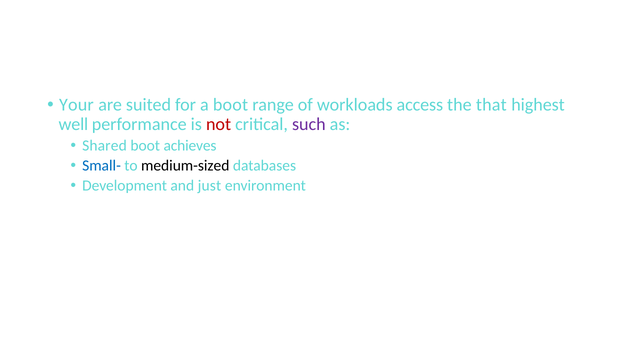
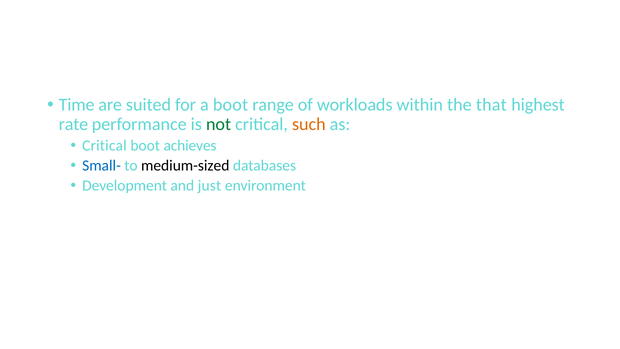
Your: Your -> Time (77, 105)
access: access -> within (420, 105)
well: well -> rate (73, 124)
not colour: red -> green (219, 124)
such colour: purple -> orange (309, 124)
Shared: Shared -> Critical (104, 146)
